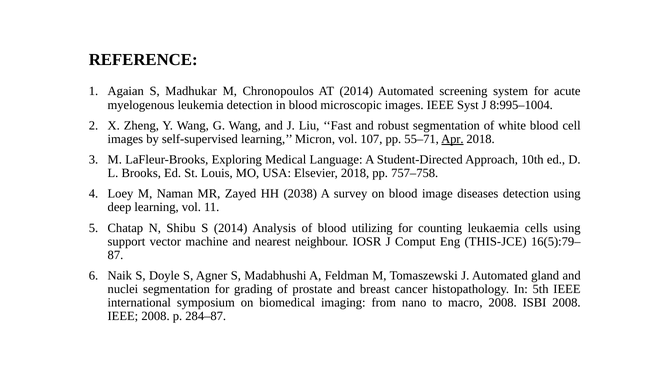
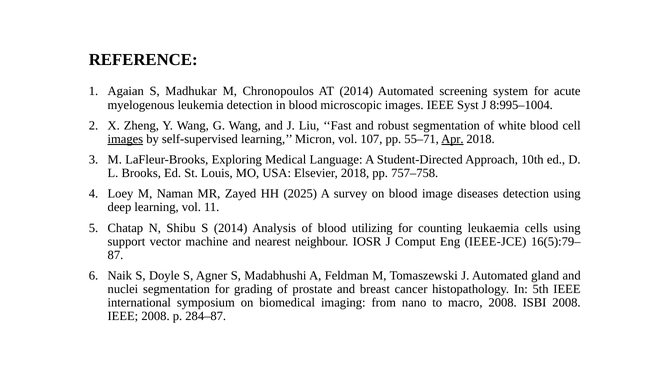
images underline: none -> present (125, 139)
2038: 2038 -> 2025 (300, 194)
THIS-JCE: THIS-JCE -> IEEE-JCE (496, 241)
